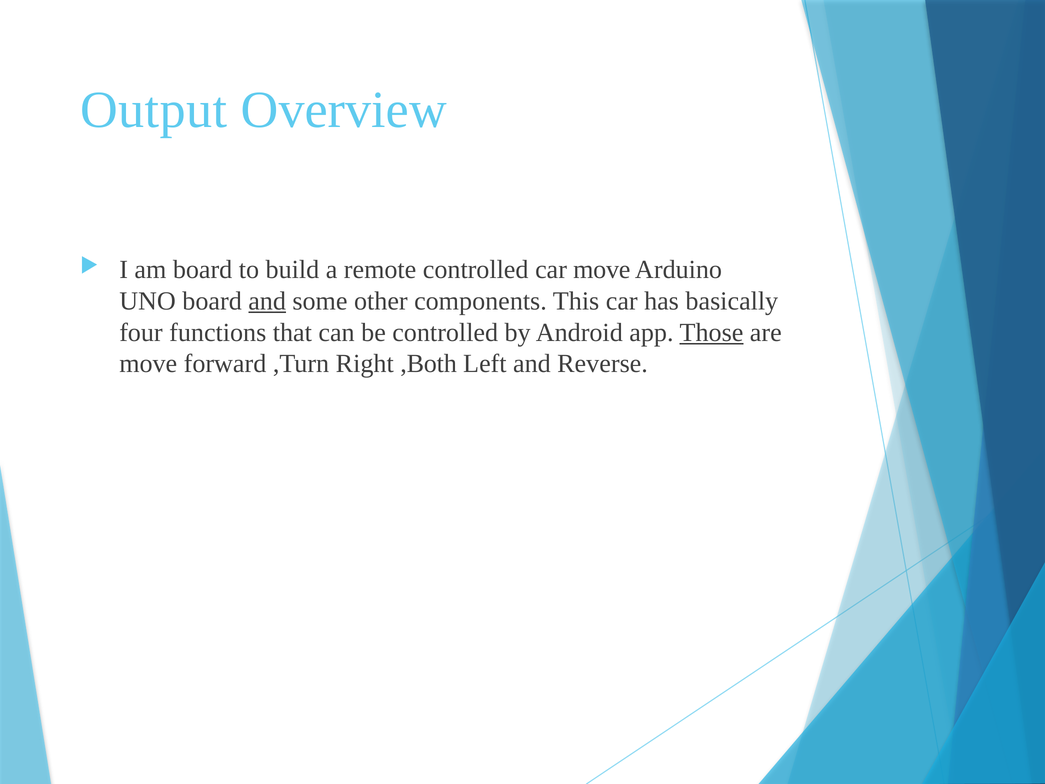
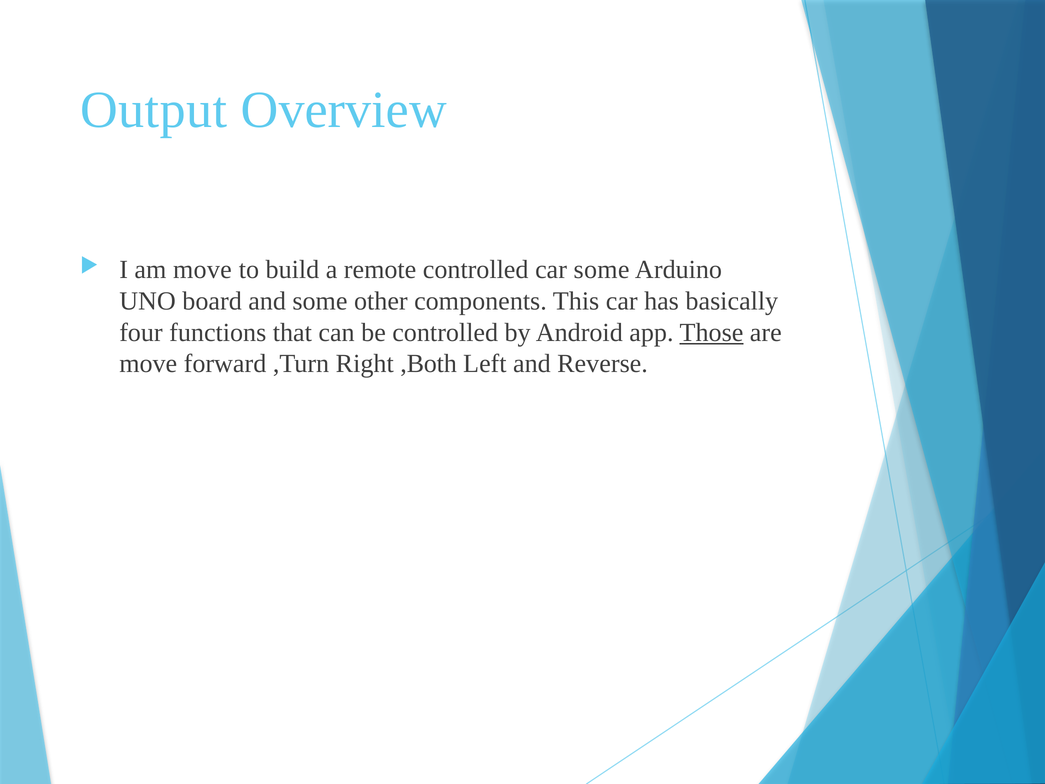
am board: board -> move (202, 270)
car move: move -> some (602, 270)
and underline: present -> none (267, 301)
